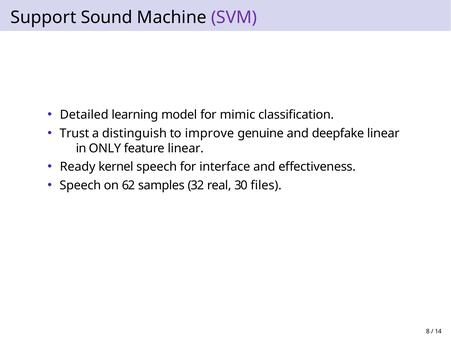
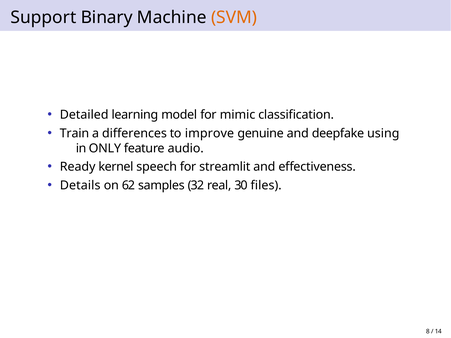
Sound: Sound -> Binary (107, 18)
SVM colour: purple -> orange (234, 18)
Trust: Trust -> Train (74, 134)
distinguish: distinguish -> differences (134, 134)
deepfake linear: linear -> using (383, 134)
feature linear: linear -> audio (186, 149)
interface: interface -> streamlit (225, 167)
Speech: Speech -> Details (80, 186)
